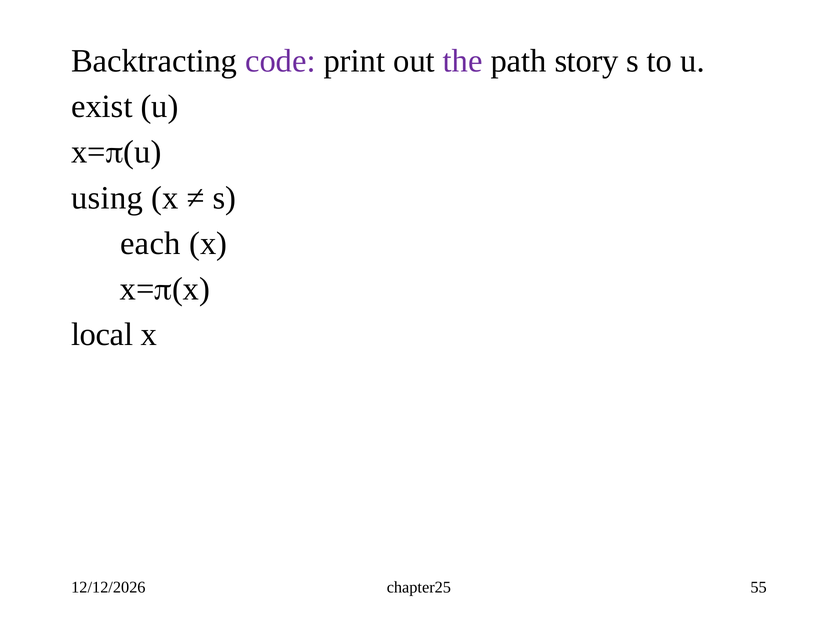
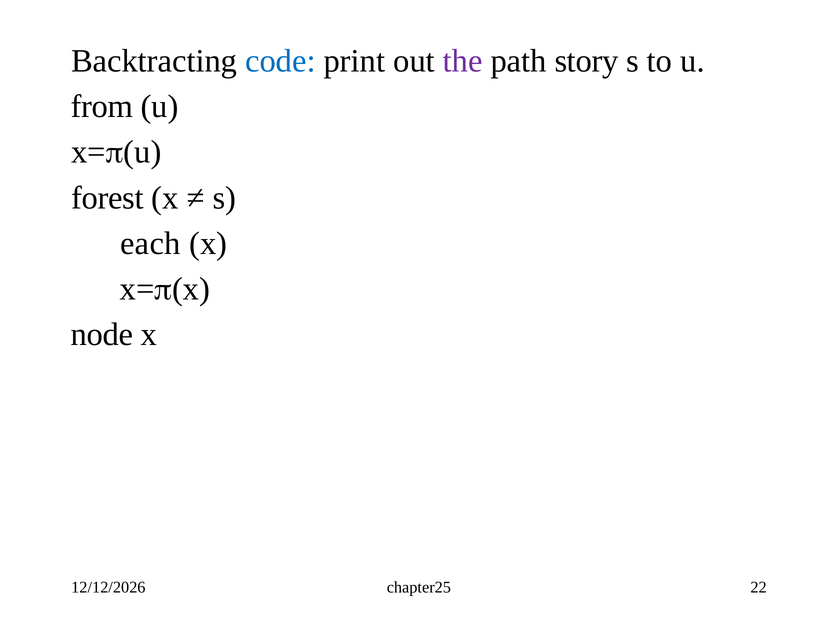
code colour: purple -> blue (280, 61)
exist: exist -> from (102, 107)
using: using -> forest (107, 198)
local: local -> node (102, 335)
55: 55 -> 22 (759, 588)
